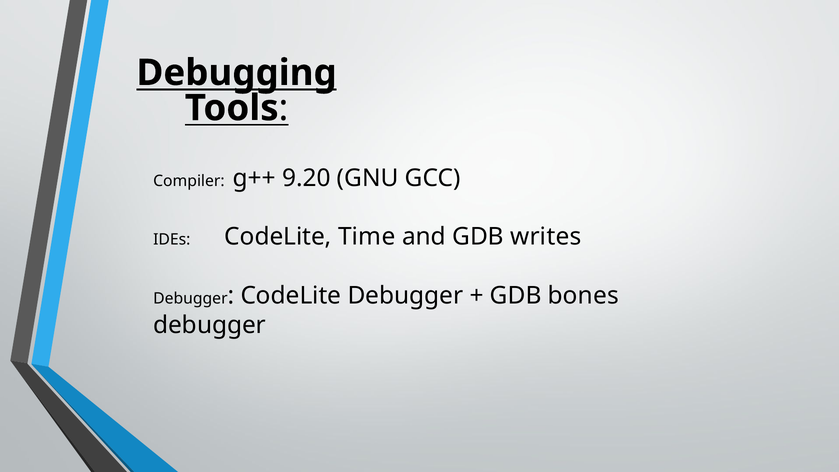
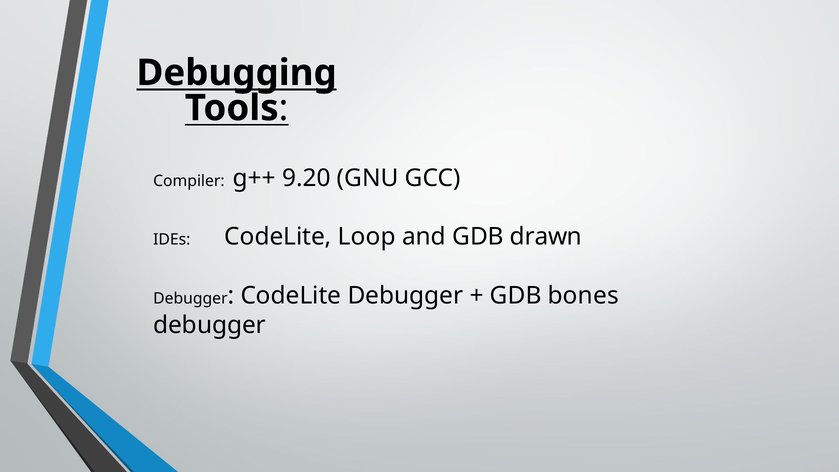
Time: Time -> Loop (367, 237)
writes: writes -> drawn (546, 237)
